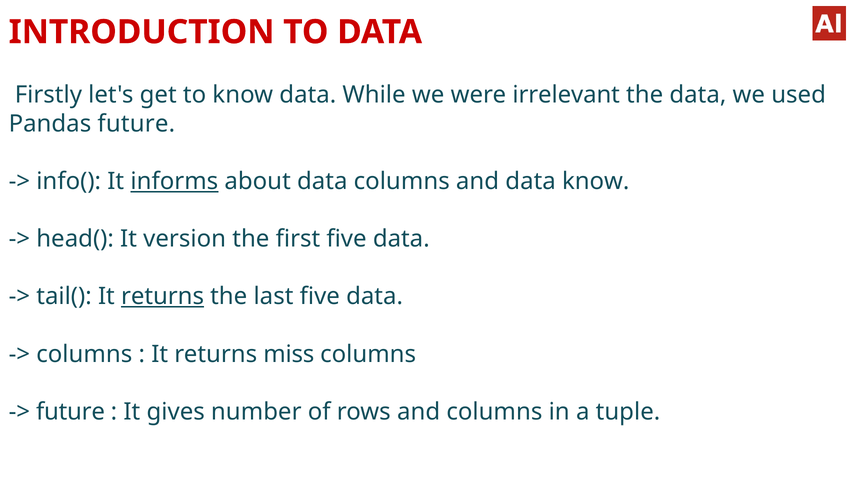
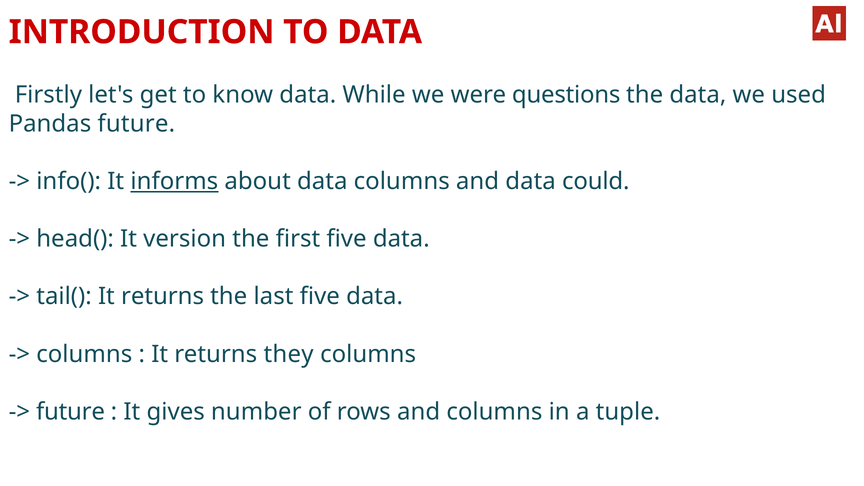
irrelevant: irrelevant -> questions (566, 95)
data know: know -> could (596, 181)
returns underline: present -> none (163, 297)
miss: miss -> they (289, 354)
